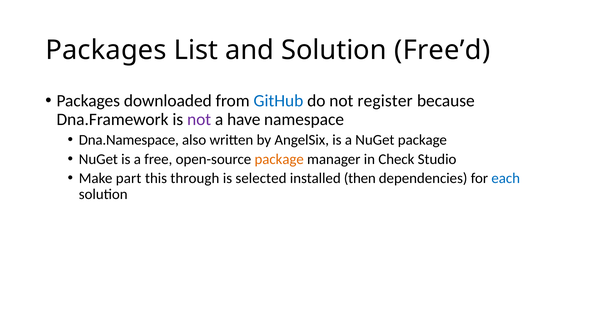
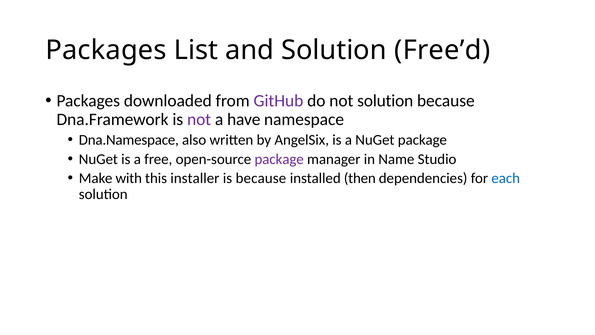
GitHub colour: blue -> purple (278, 101)
not register: register -> solution (385, 101)
package colour: orange -> purple (279, 159)
Check: Check -> Name (396, 159)
part: part -> with (129, 178)
through: through -> installer (195, 178)
is selected: selected -> because (261, 178)
